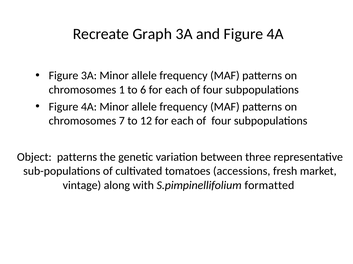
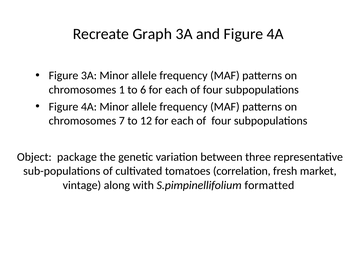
Object patterns: patterns -> package (77, 157)
accessions: accessions -> correlation (242, 172)
